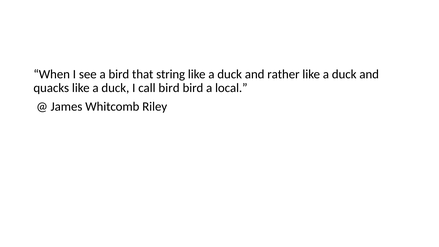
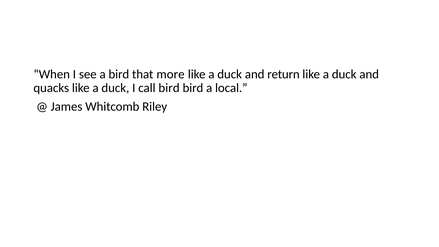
string: string -> more (171, 74)
rather: rather -> return (283, 74)
